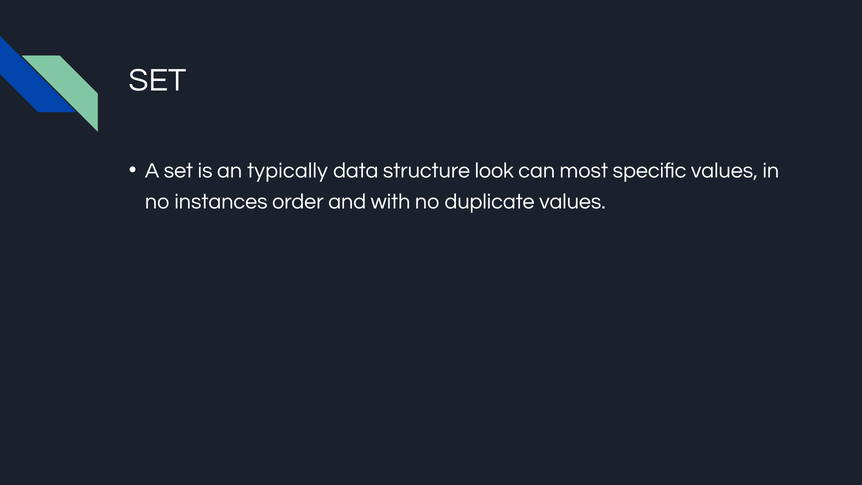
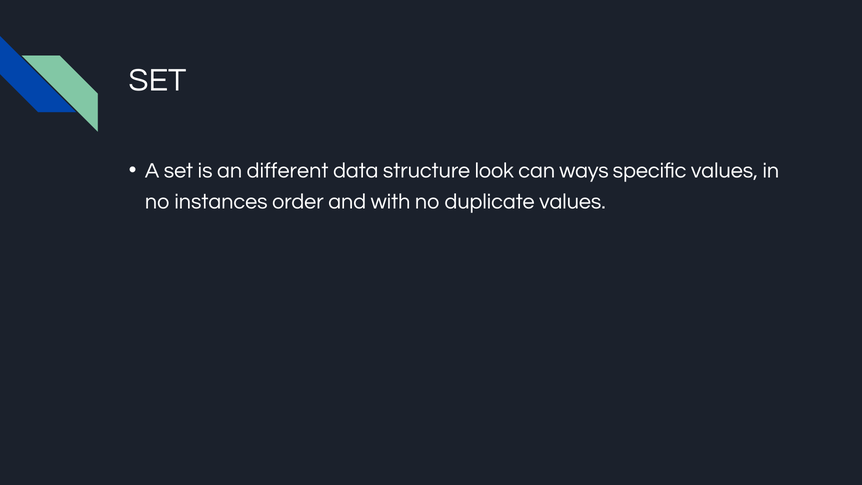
typically: typically -> different (288, 171)
most: most -> ways (584, 171)
